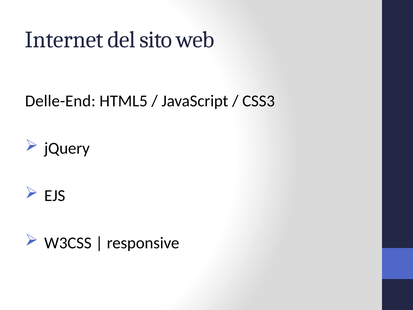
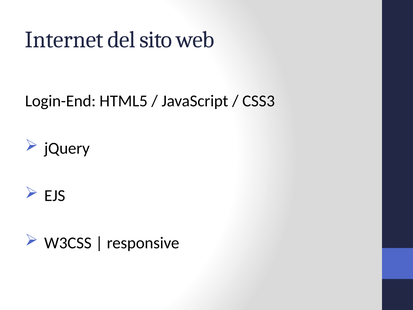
Delle-End: Delle-End -> Login-End (60, 101)
